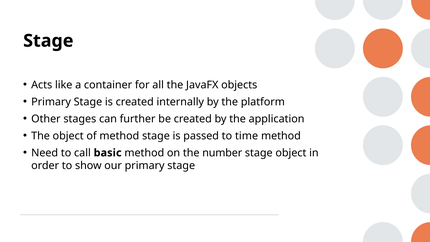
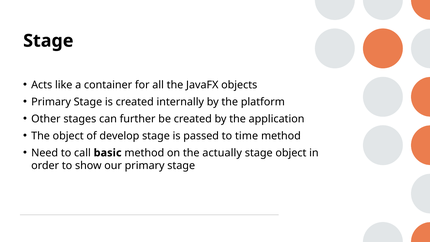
of method: method -> develop (119, 136)
number: number -> actually (222, 153)
